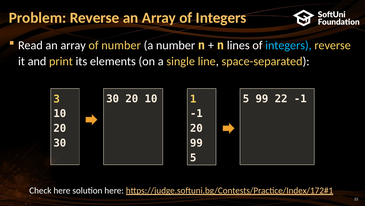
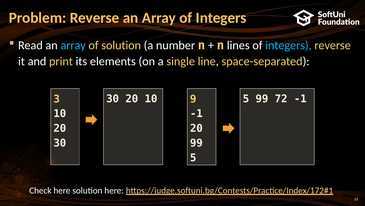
array colour: white -> light blue (73, 45)
of number: number -> solution (121, 45)
1: 1 -> 9 (193, 99)
99 22: 22 -> 72 (281, 99)
